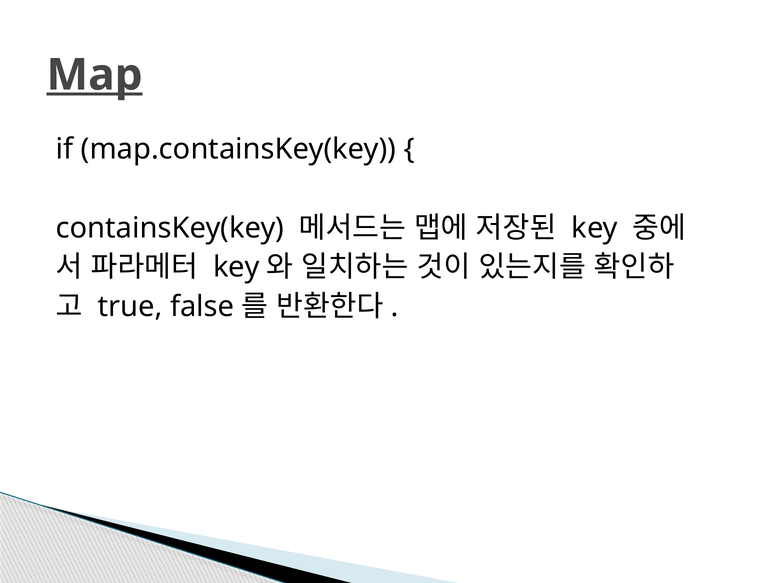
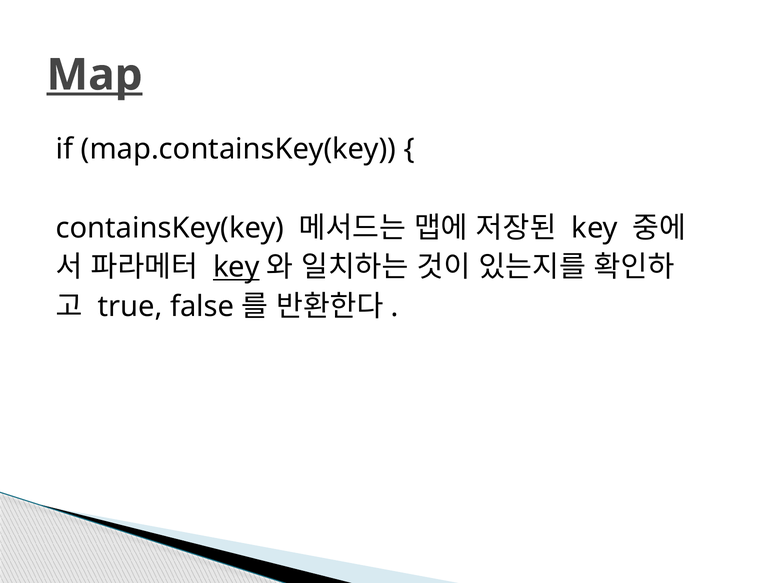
key underline: none -> present (236, 267)
